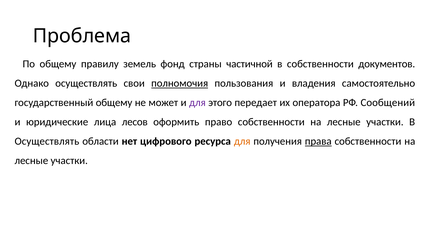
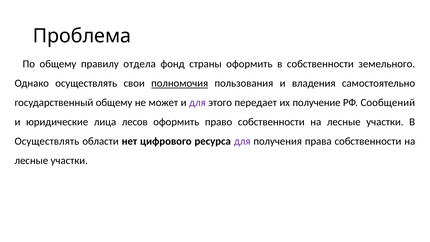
земель: земель -> отдела (140, 64)
страны частичной: частичной -> оформить (249, 64)
документов: документов -> земельного (387, 64)
оператора: оператора -> получение (317, 103)
для colour: orange -> purple (242, 141)
права underline: present -> none (318, 141)
